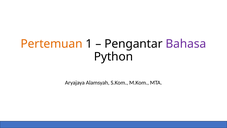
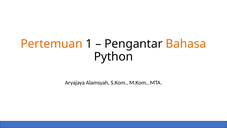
Bahasa colour: purple -> orange (186, 44)
